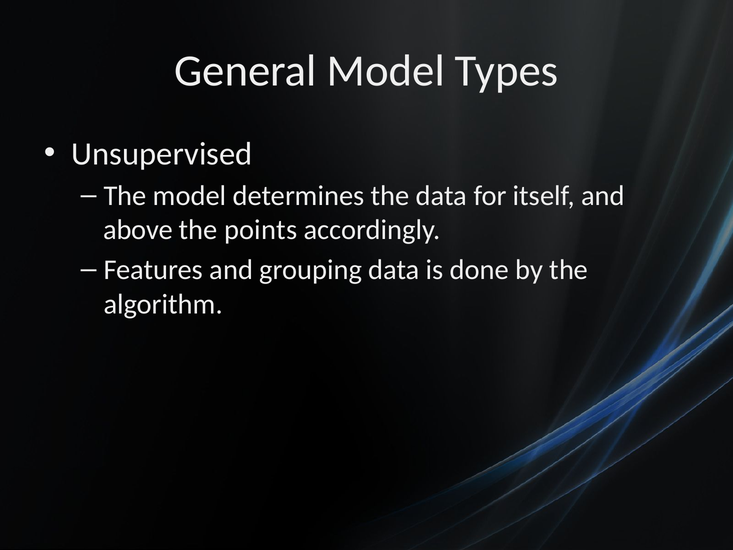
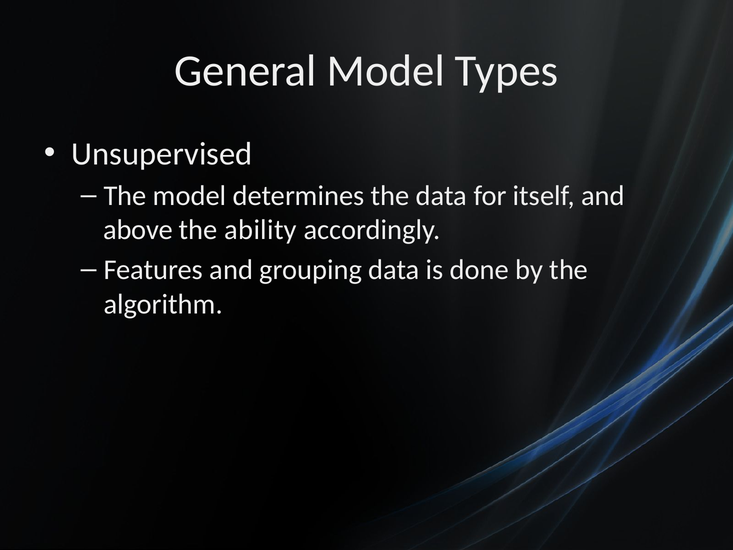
points: points -> ability (261, 230)
